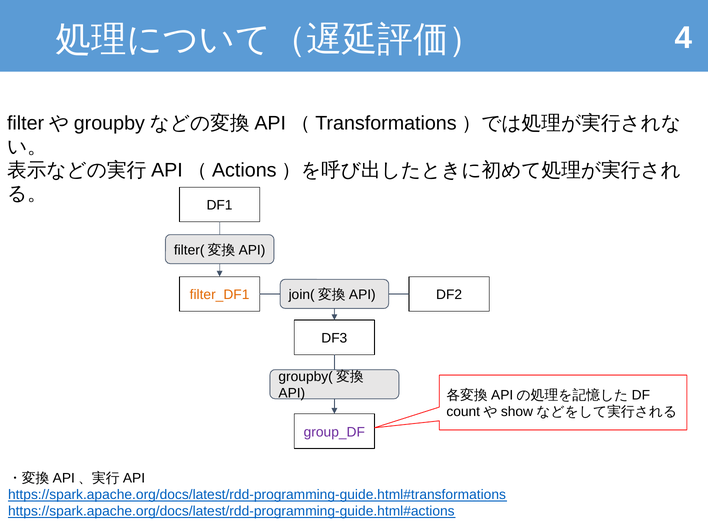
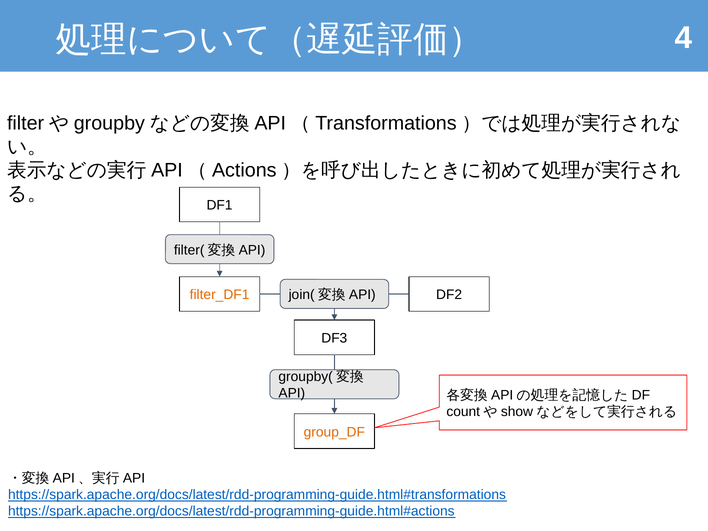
group_DF colour: purple -> orange (334, 432)
